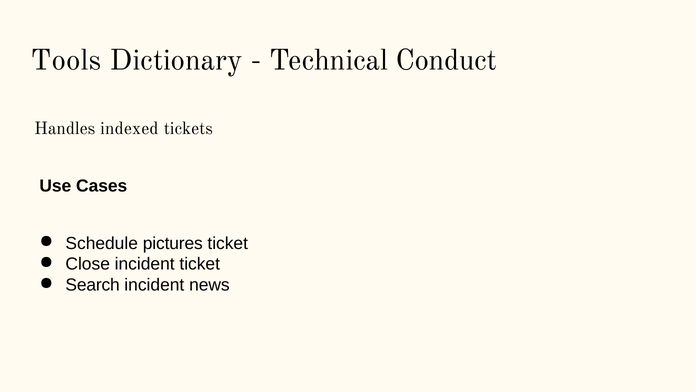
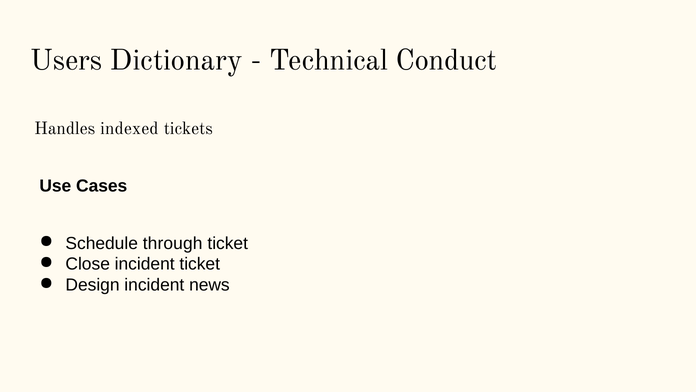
Tools: Tools -> Users (66, 60)
pictures: pictures -> through (173, 243)
Search: Search -> Design (93, 285)
